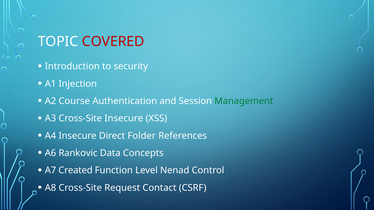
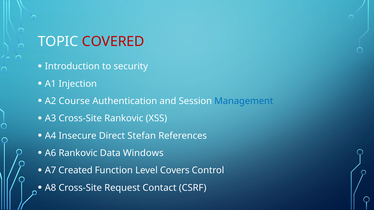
Management colour: green -> blue (244, 101)
Cross-Site Insecure: Insecure -> Rankovic (124, 119)
Folder: Folder -> Stefan (142, 136)
Concepts: Concepts -> Windows (143, 153)
Nenad: Nenad -> Covers (175, 171)
